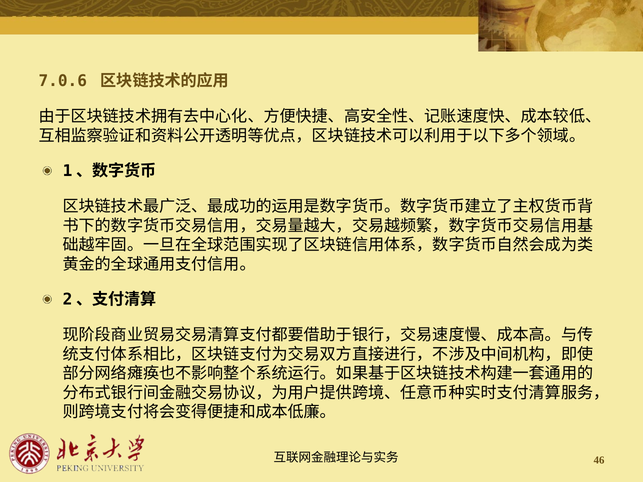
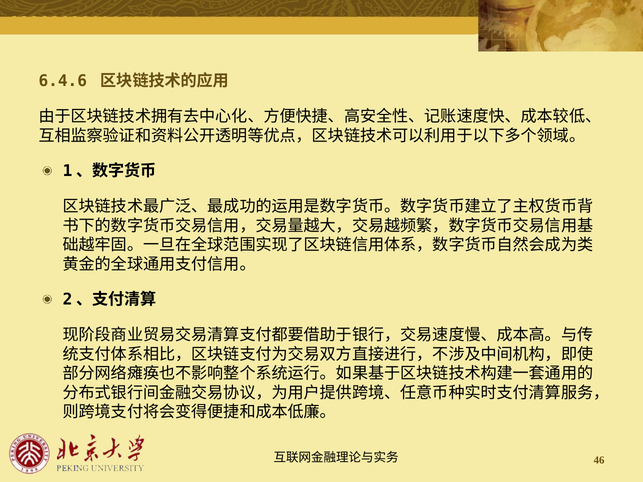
7.0.6: 7.0.6 -> 6.4.6 (63, 81)
